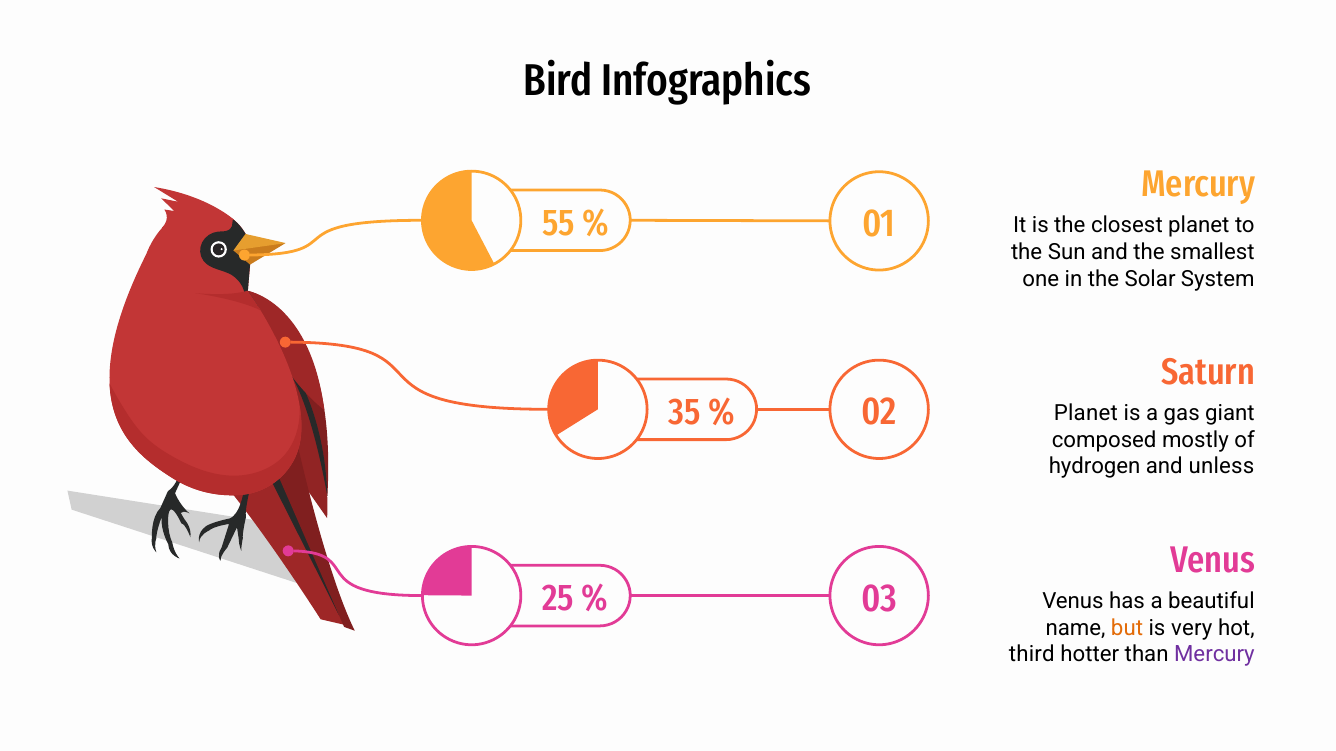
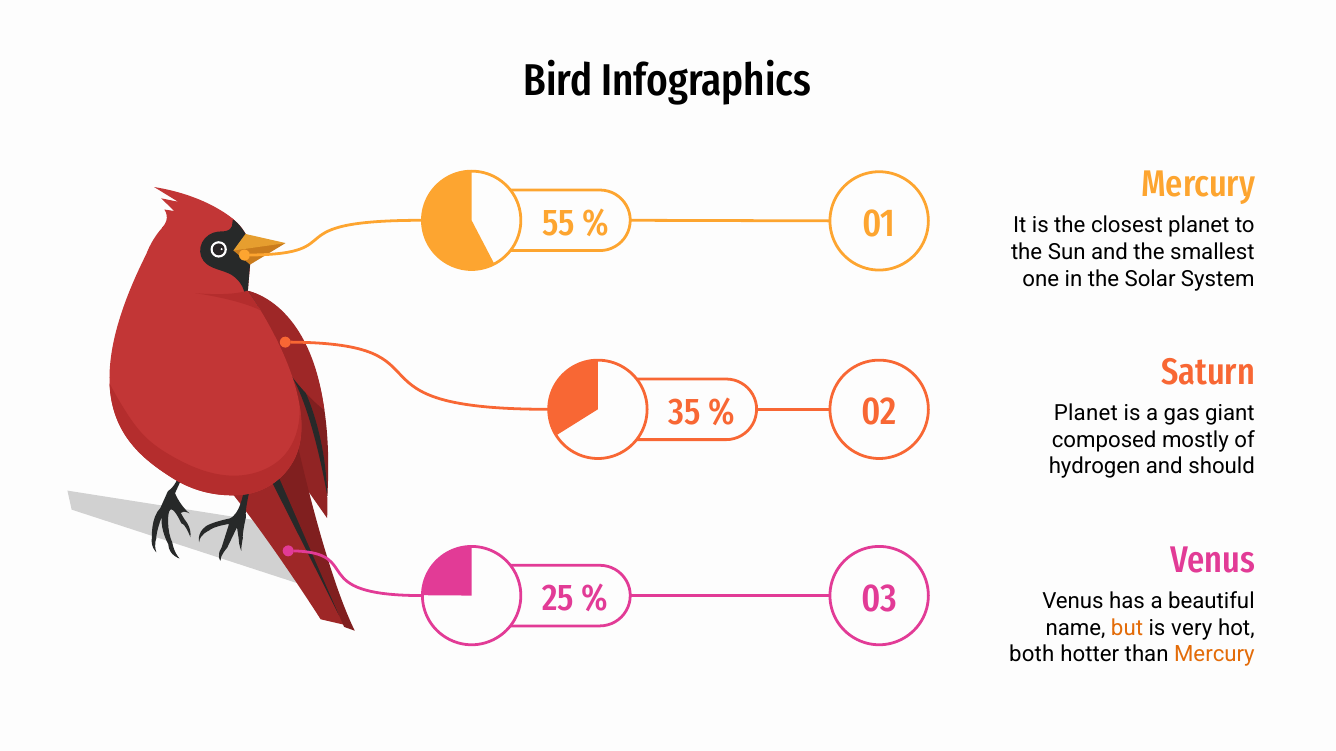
unless: unless -> should (1222, 467)
third: third -> both (1032, 655)
Mercury colour: purple -> orange (1214, 655)
